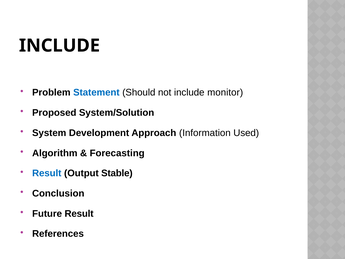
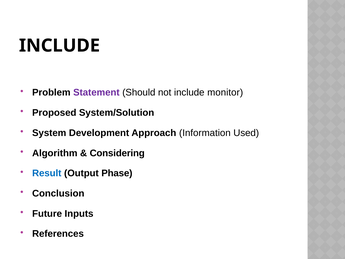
Statement colour: blue -> purple (96, 92)
Forecasting: Forecasting -> Considering (117, 153)
Stable: Stable -> Phase (117, 173)
Future Result: Result -> Inputs (79, 213)
